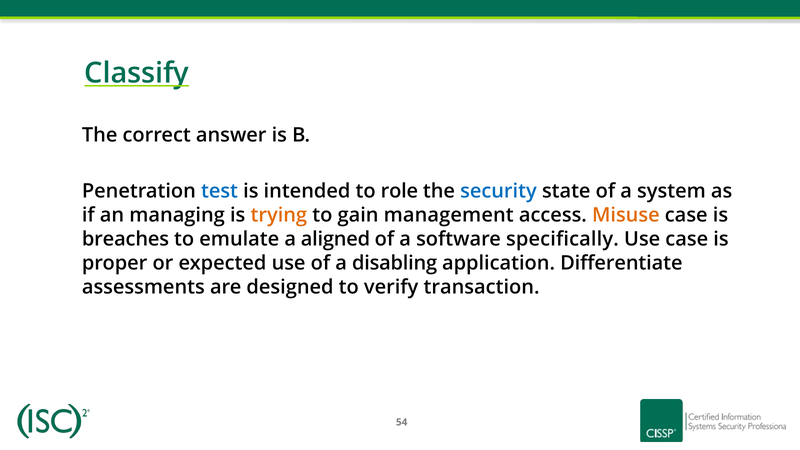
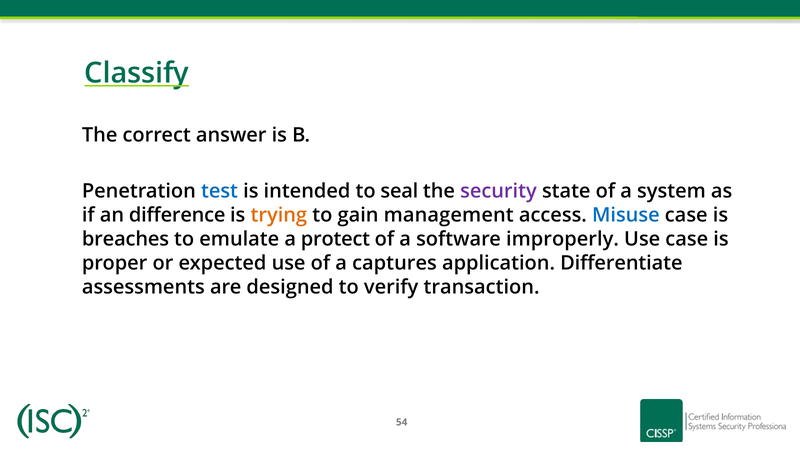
role: role -> seal (399, 191)
security colour: blue -> purple (498, 191)
managing: managing -> difference (177, 215)
Misuse colour: orange -> blue (626, 215)
aligned: aligned -> protect (335, 239)
specifically: specifically -> improperly (562, 239)
disabling: disabling -> captures (394, 263)
